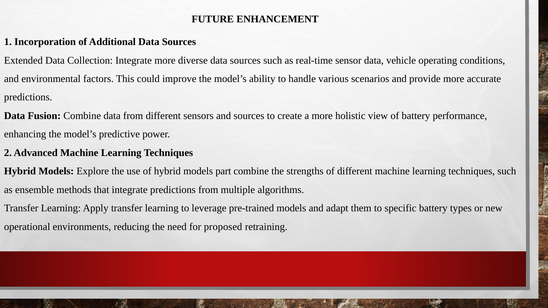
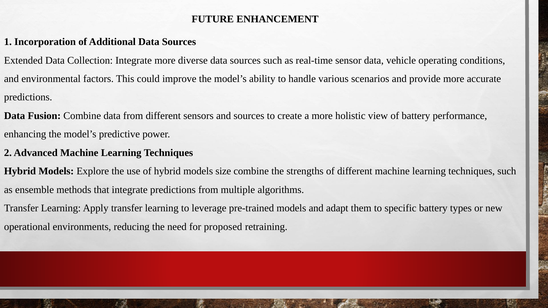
part: part -> size (223, 171)
